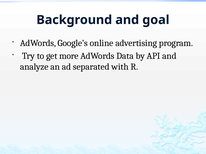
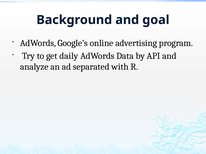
more: more -> daily (69, 56)
